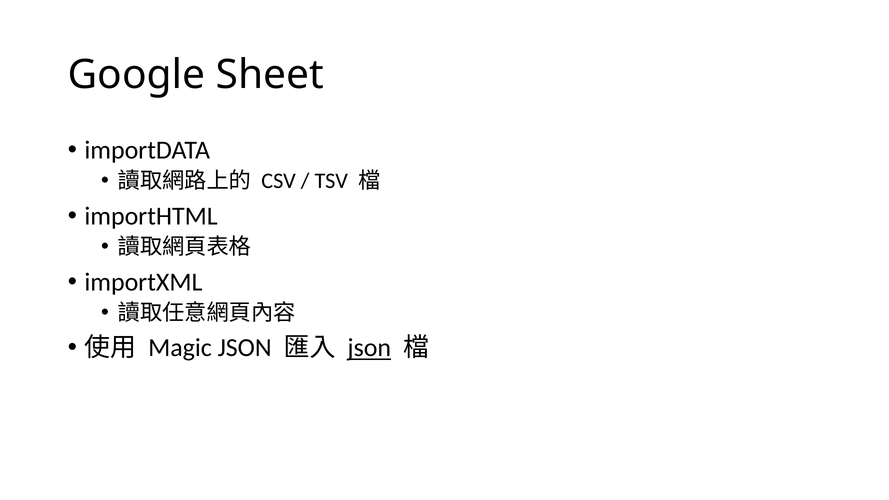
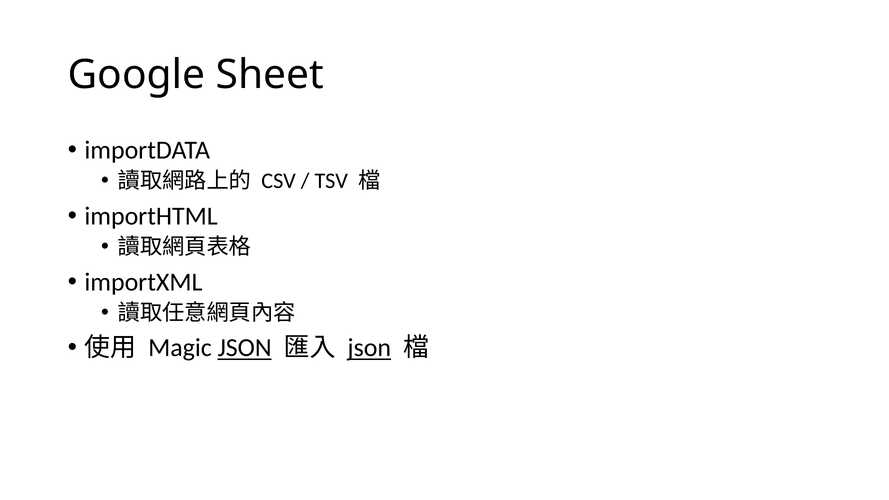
JSON underline: none -> present (245, 348)
